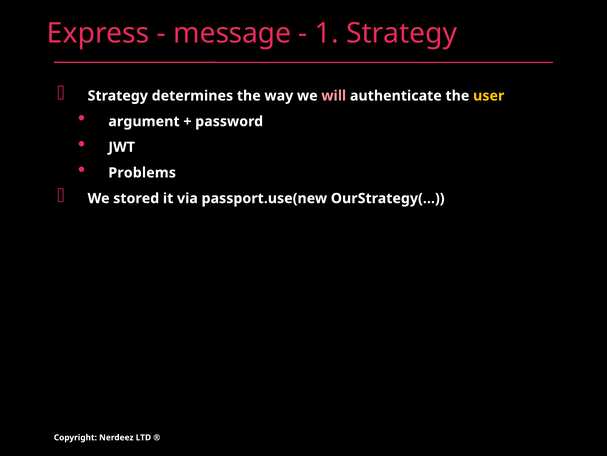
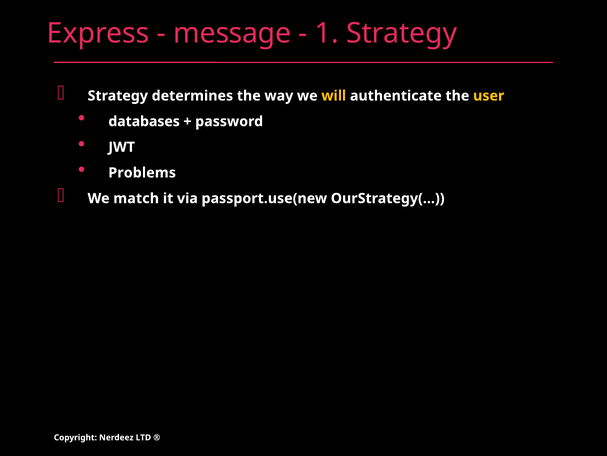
will colour: pink -> yellow (334, 96)
argument: argument -> databases (144, 121)
stored: stored -> match (136, 198)
